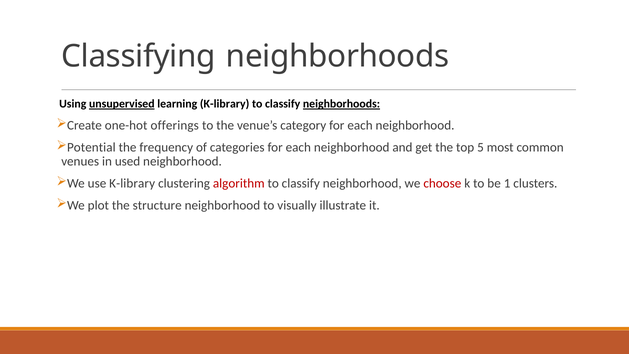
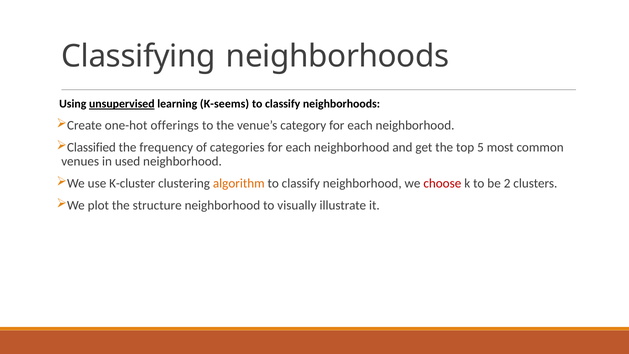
learning K-library: K-library -> K-seems (225, 104)
neighborhoods underline: present -> none (341, 104)
Potential: Potential -> Classified (91, 147)
use K-library: K-library -> K-cluster (132, 183)
algorithm colour: red -> orange (239, 183)
1: 1 -> 2 (507, 183)
